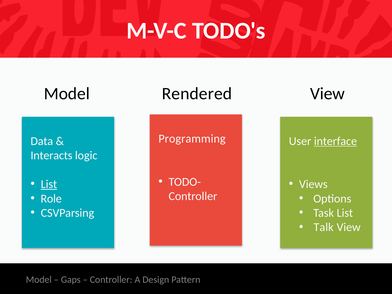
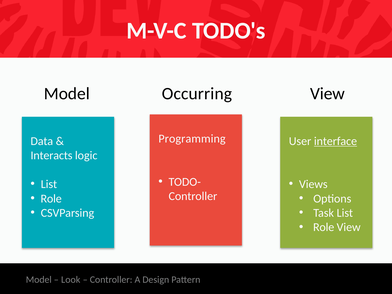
Rendered: Rendered -> Occurring (197, 94)
List underline: present -> none (49, 184)
Talk: Talk -> Role (324, 227)
Gaps: Gaps -> Look (71, 280)
